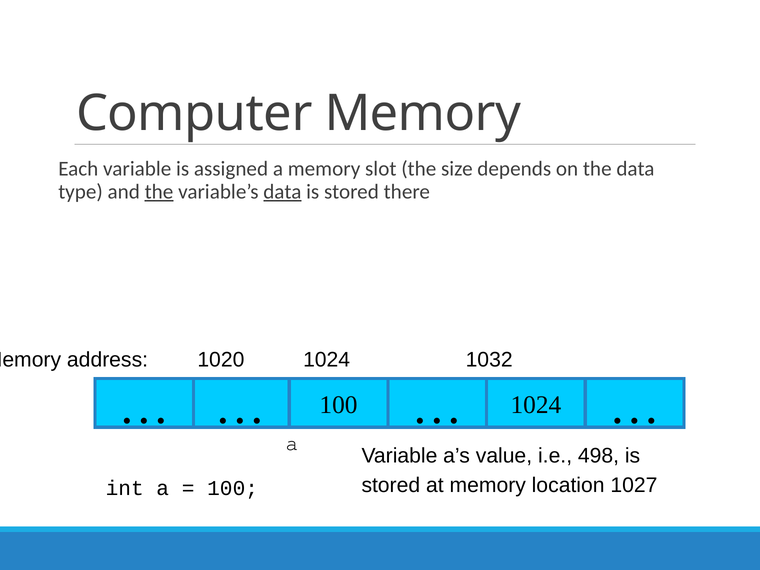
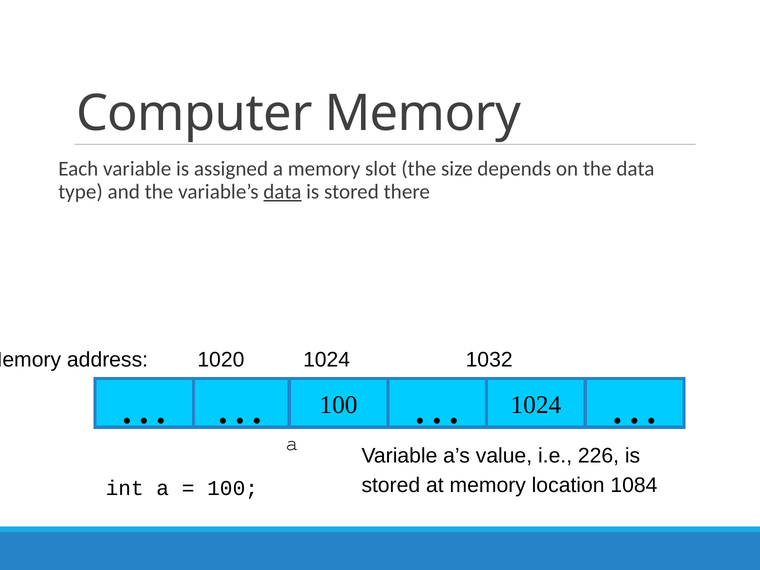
the underline: present -> none (159, 192)
498: 498 -> 226 (599, 456)
1027: 1027 -> 1084 (634, 485)
